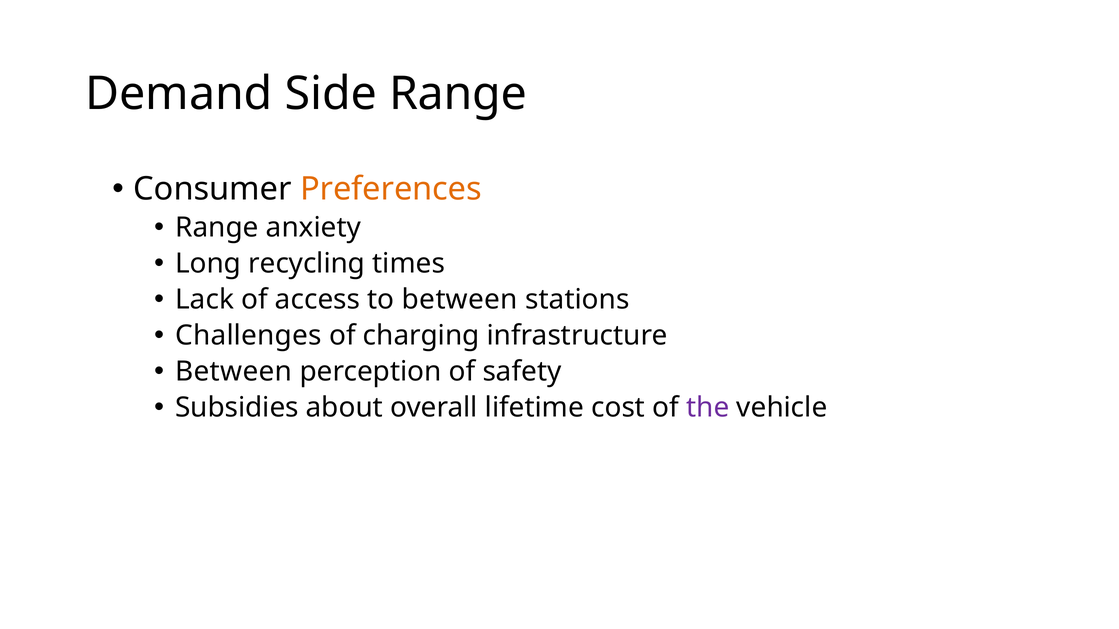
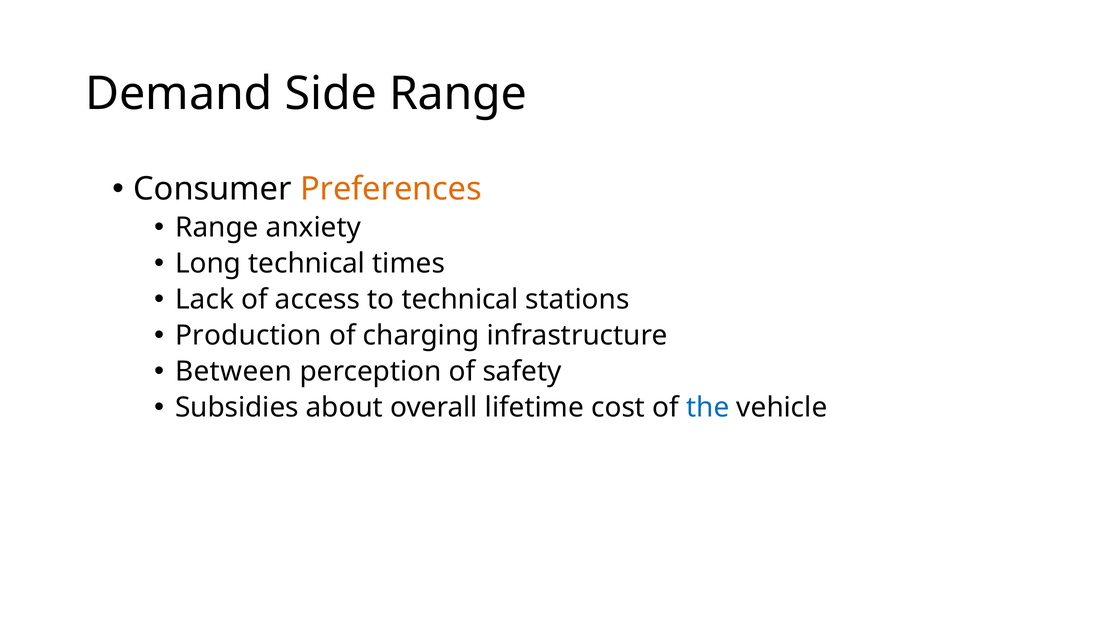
Long recycling: recycling -> technical (307, 264)
to between: between -> technical (460, 300)
Challenges: Challenges -> Production (248, 336)
the colour: purple -> blue (708, 408)
